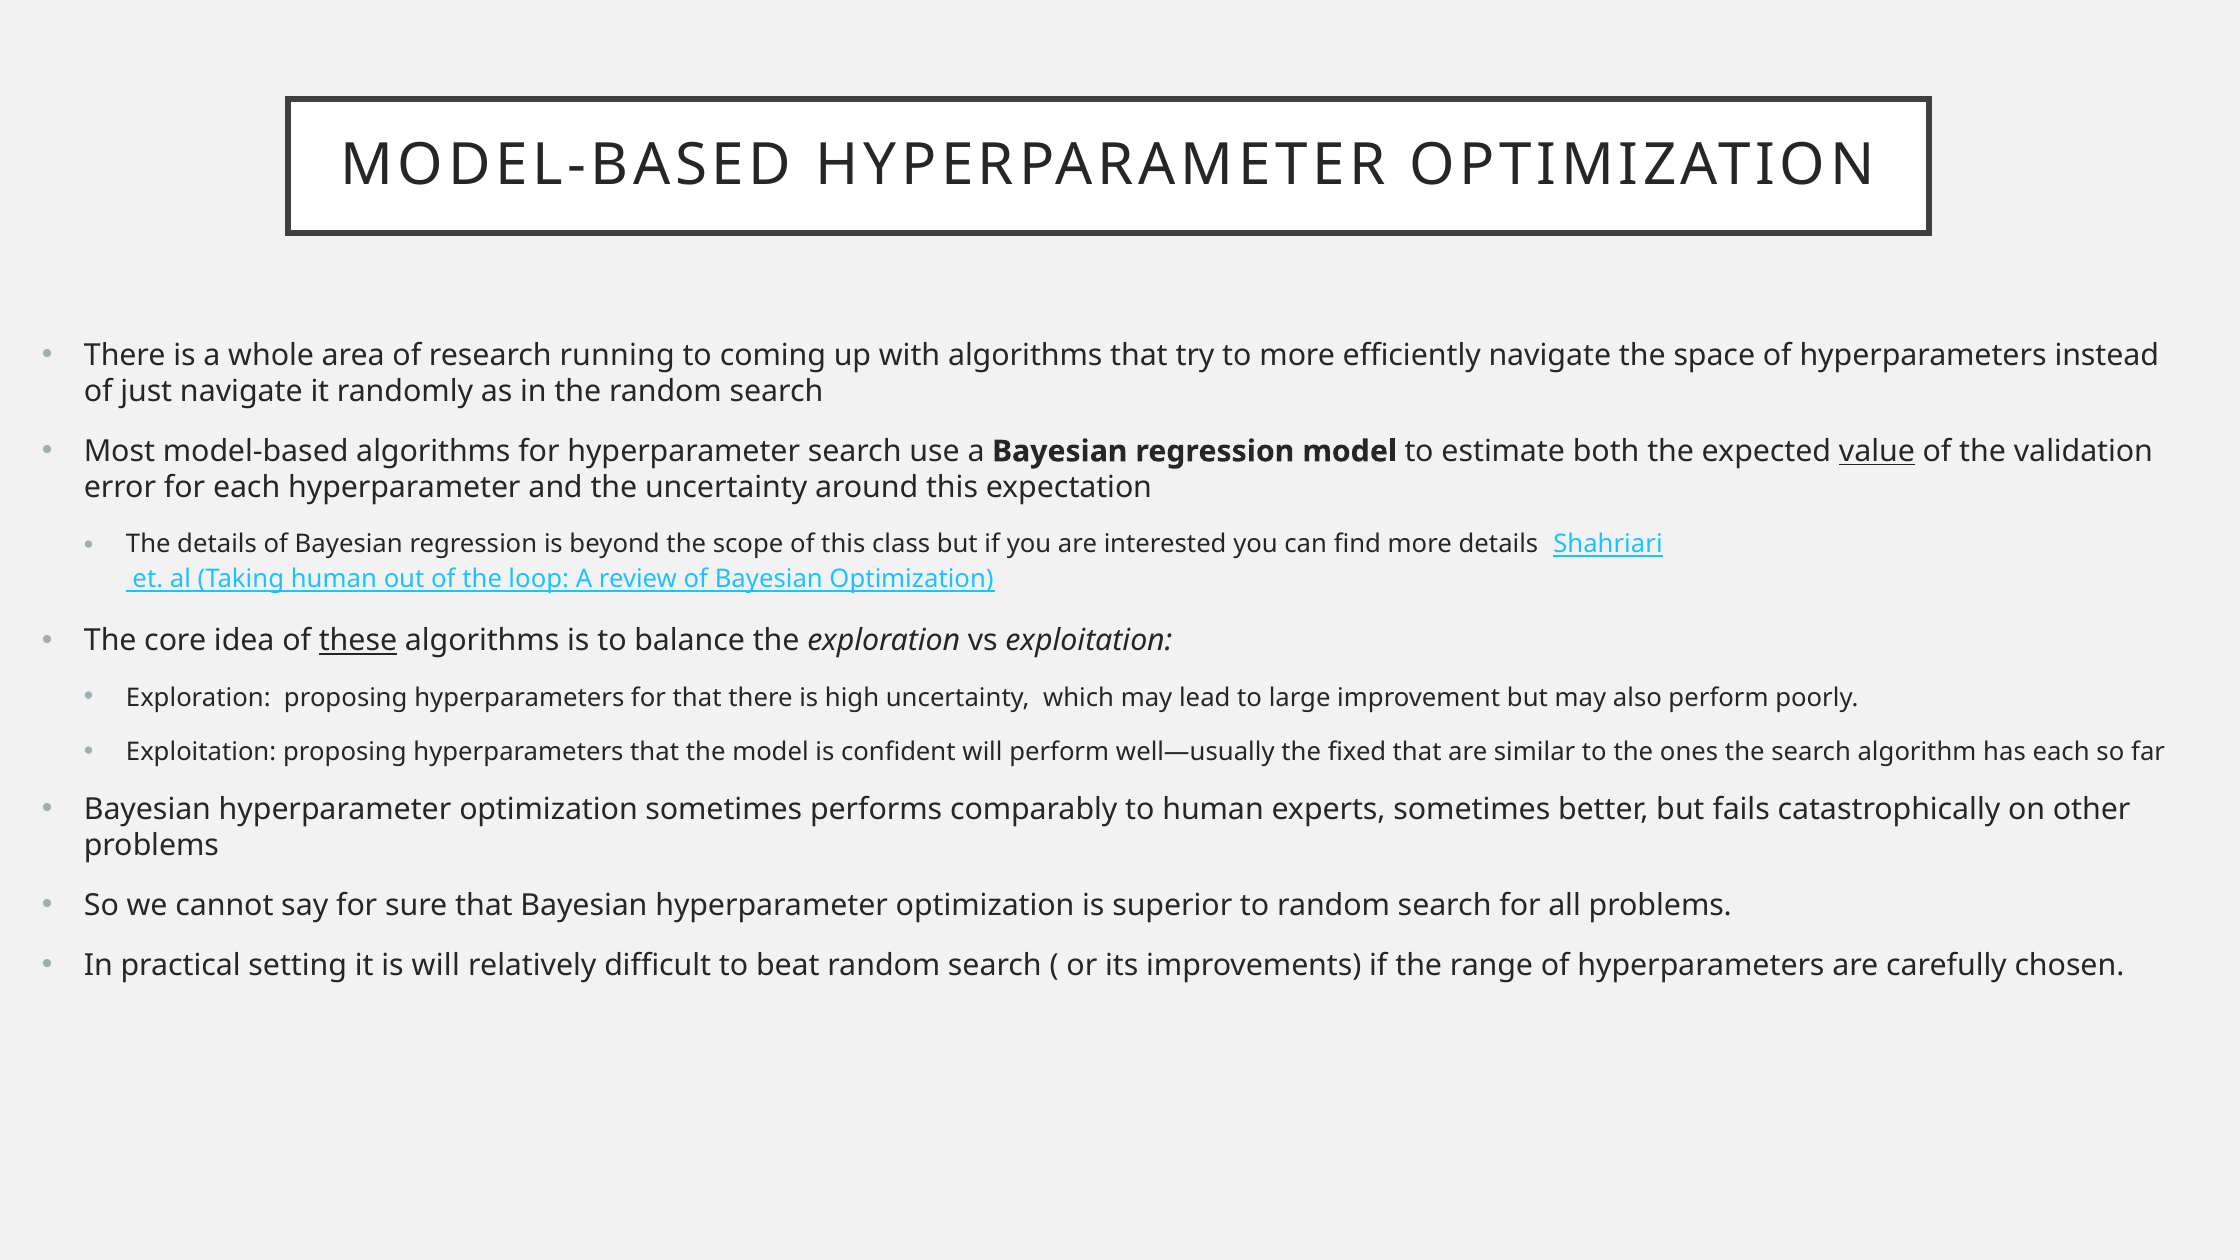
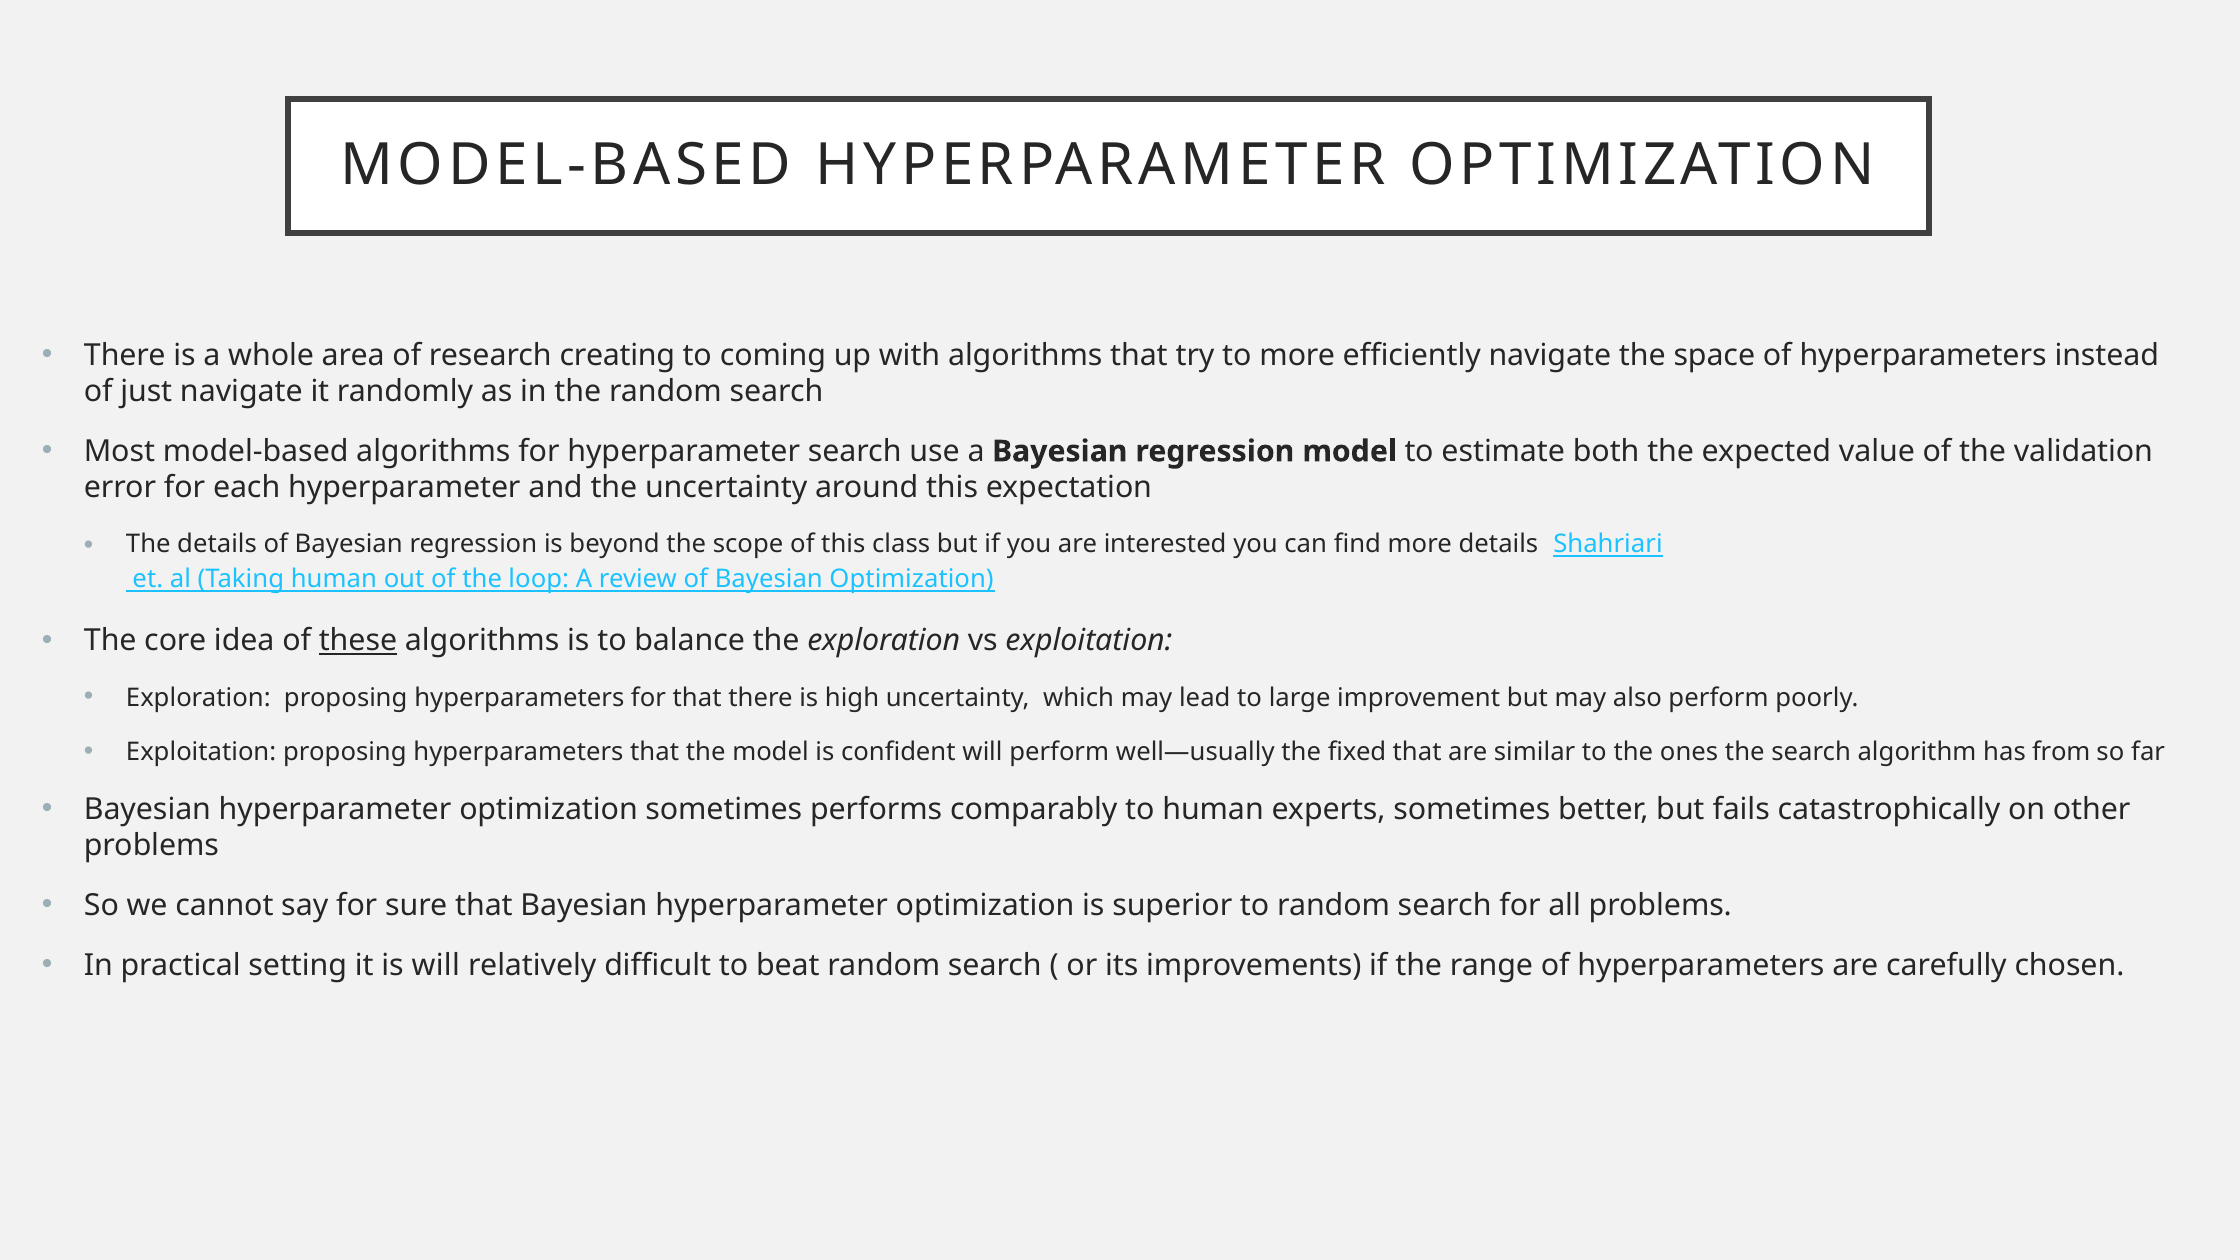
running: running -> creating (617, 355)
value underline: present -> none (1877, 451)
has each: each -> from (2061, 752)
